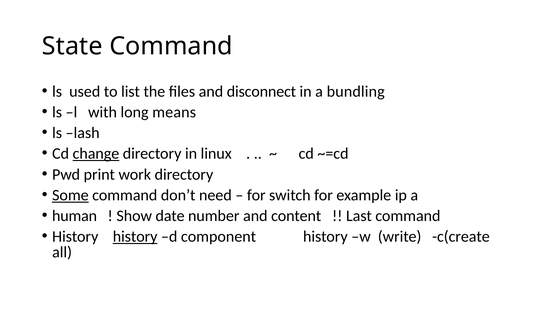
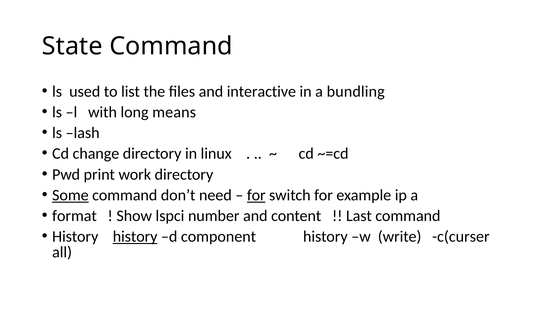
disconnect: disconnect -> interactive (261, 91)
change underline: present -> none (96, 154)
for underline: none -> present (256, 195)
human: human -> format (74, 216)
date: date -> lspci (170, 216)
c(create: c(create -> c(curser (461, 236)
